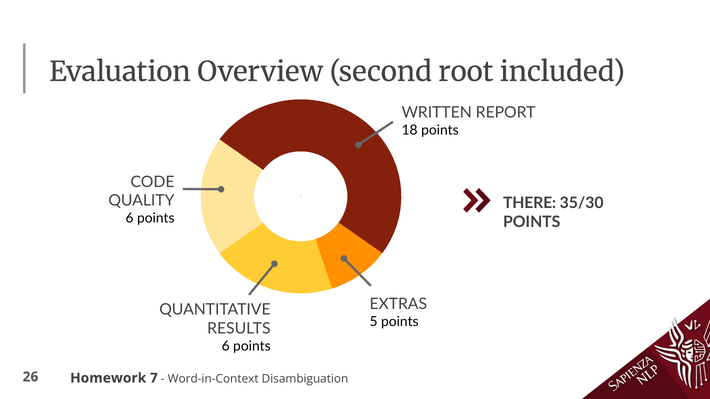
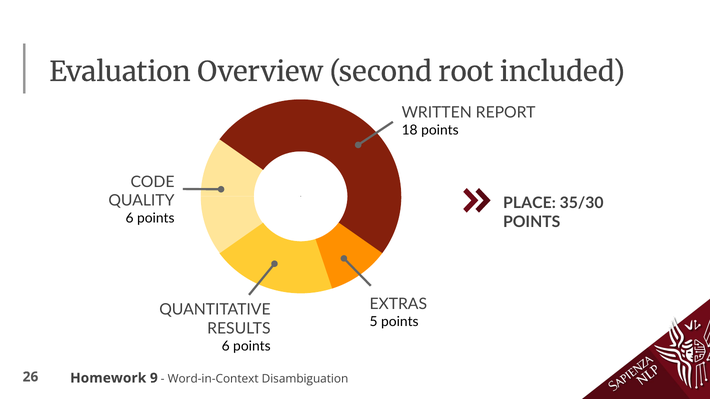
THERE: THERE -> PLACE (529, 203)
7: 7 -> 9 (154, 378)
